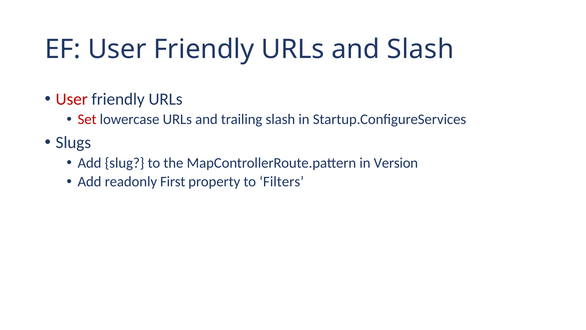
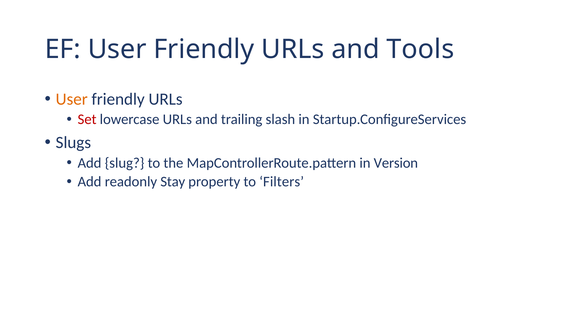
and Slash: Slash -> Tools (420, 49)
User colour: red -> orange (72, 99)
First: First -> Stay (173, 182)
